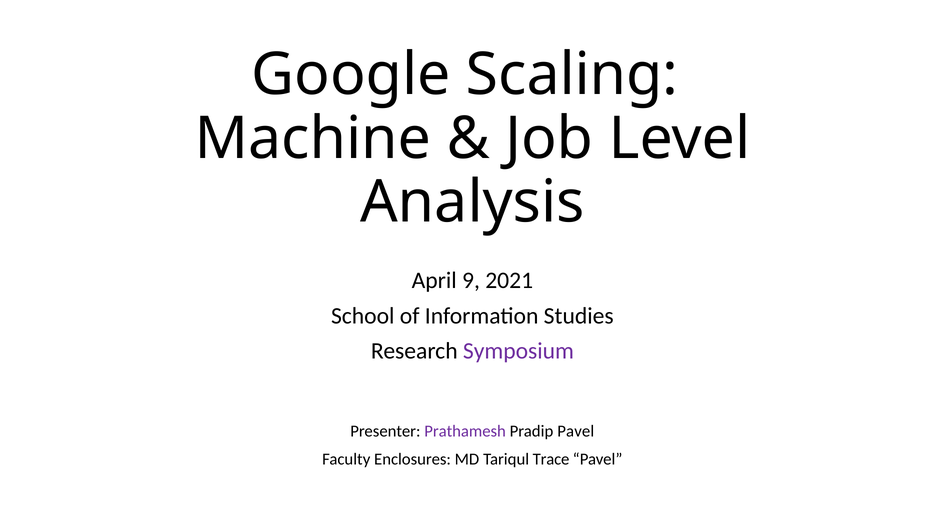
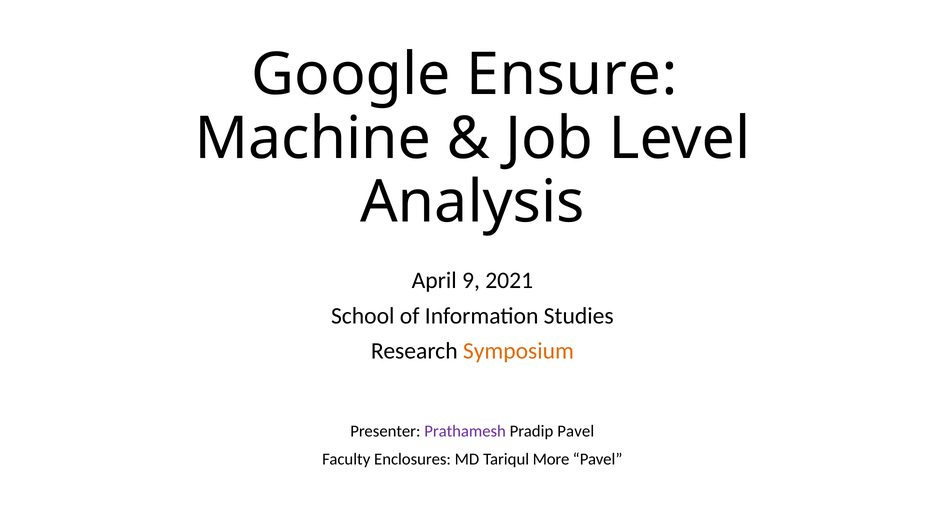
Scaling: Scaling -> Ensure (572, 75)
Symposium colour: purple -> orange (518, 351)
Trace: Trace -> More (551, 459)
